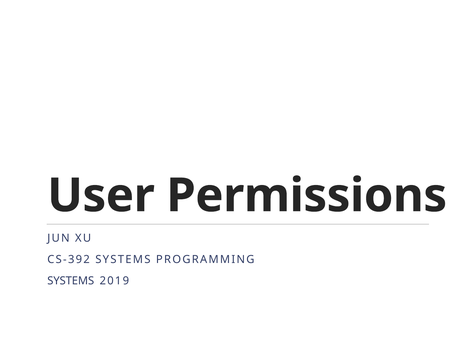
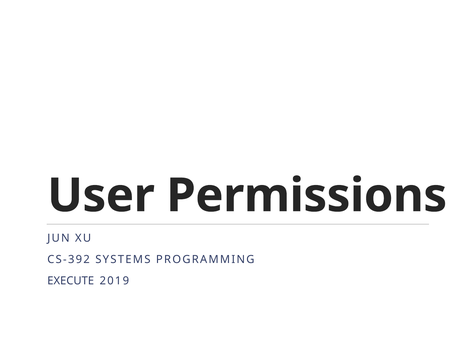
SYSTEMS: SYSTEMS -> EXECUTE (71, 281)
